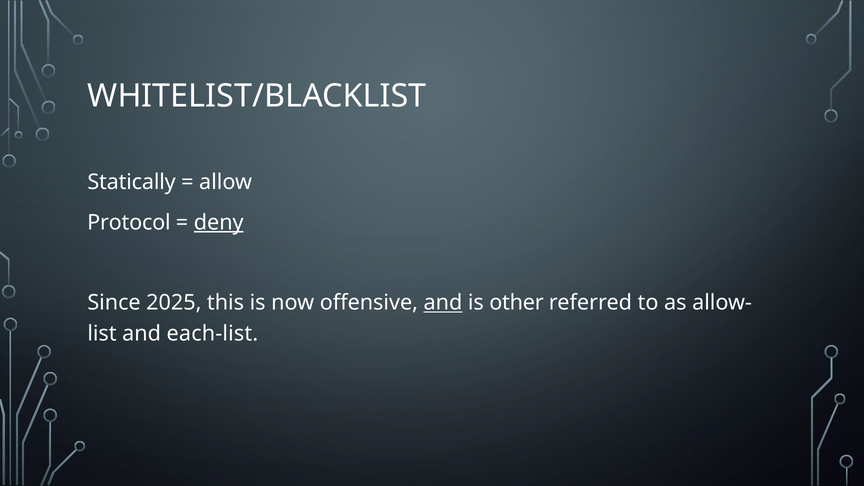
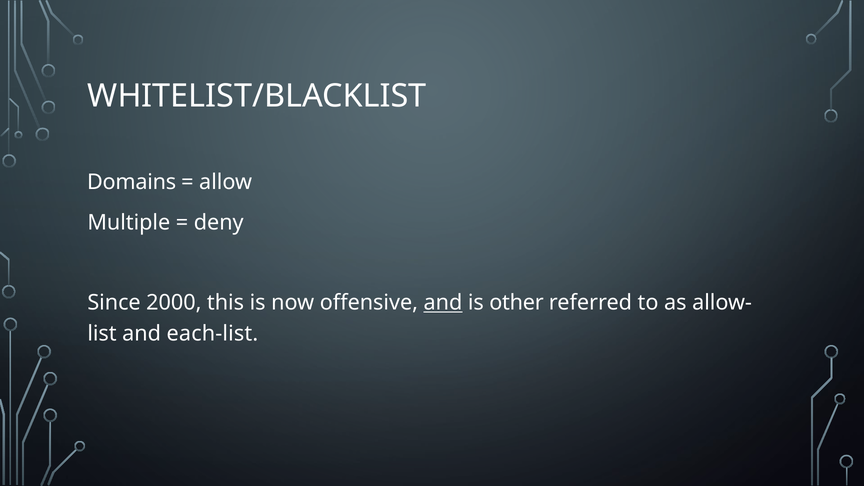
Statically: Statically -> Domains (132, 182)
Protocol: Protocol -> Multiple (129, 222)
deny underline: present -> none (219, 222)
2025: 2025 -> 2000 (174, 303)
